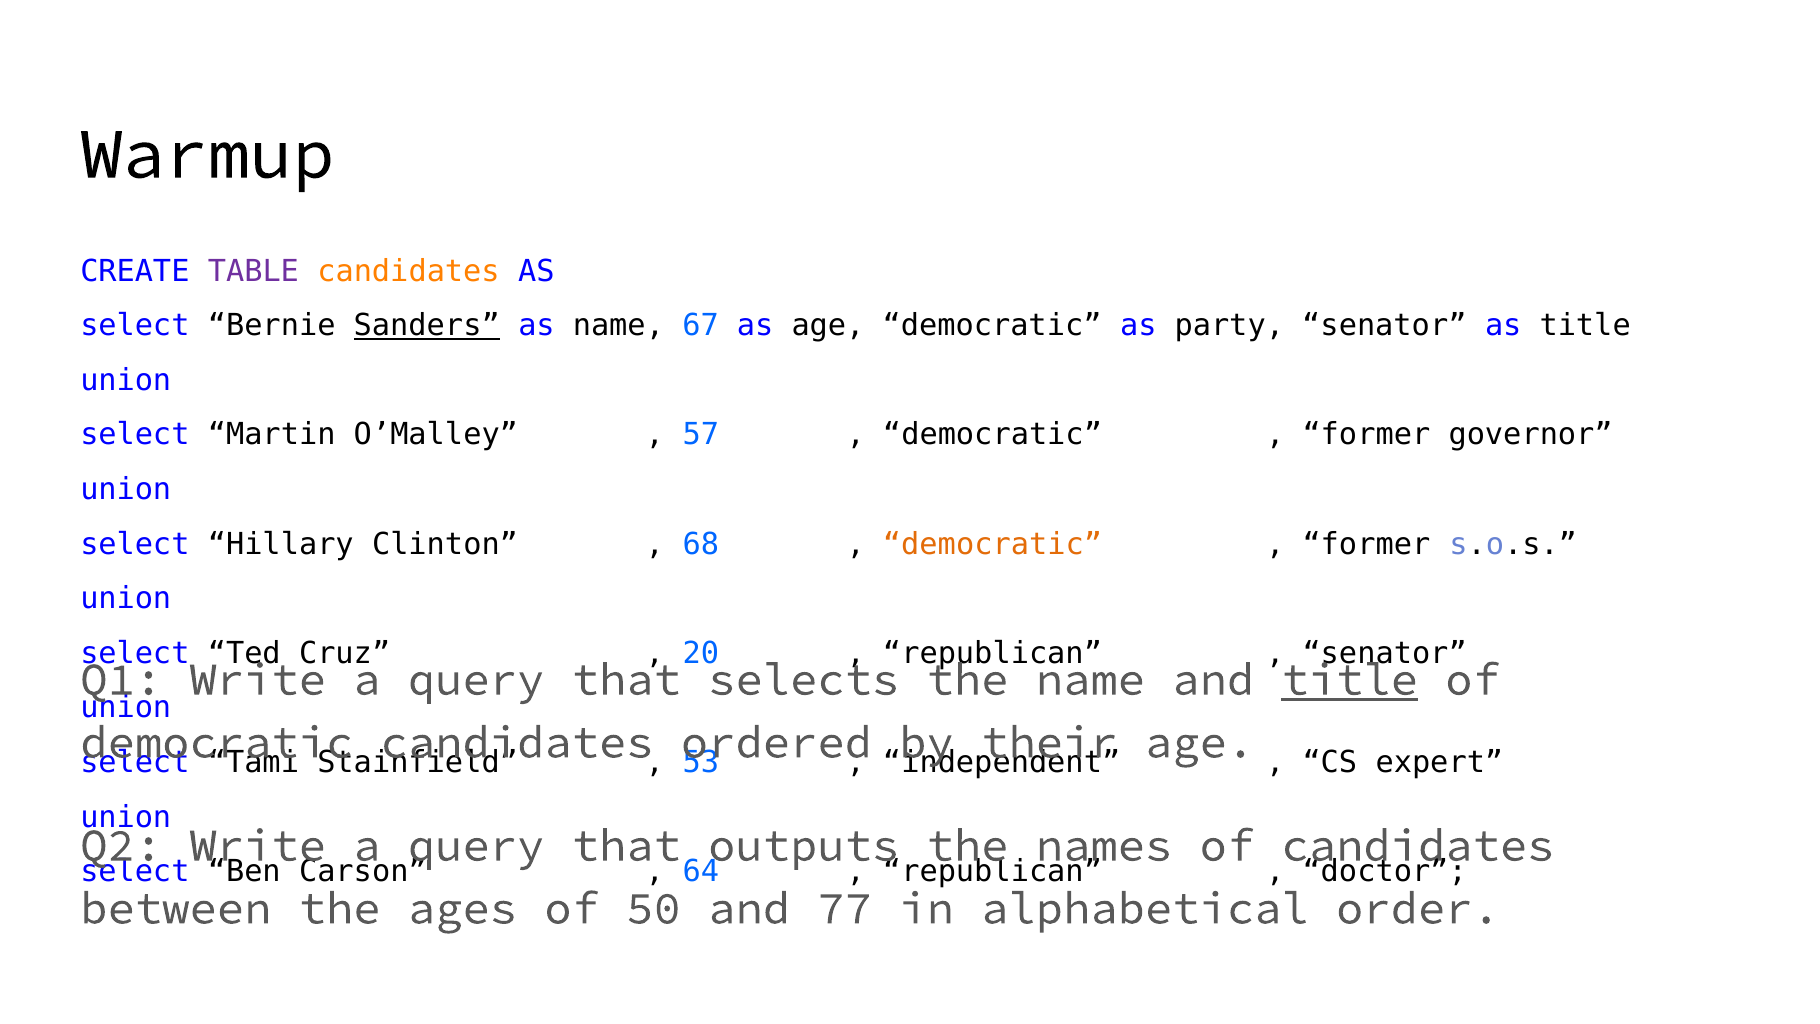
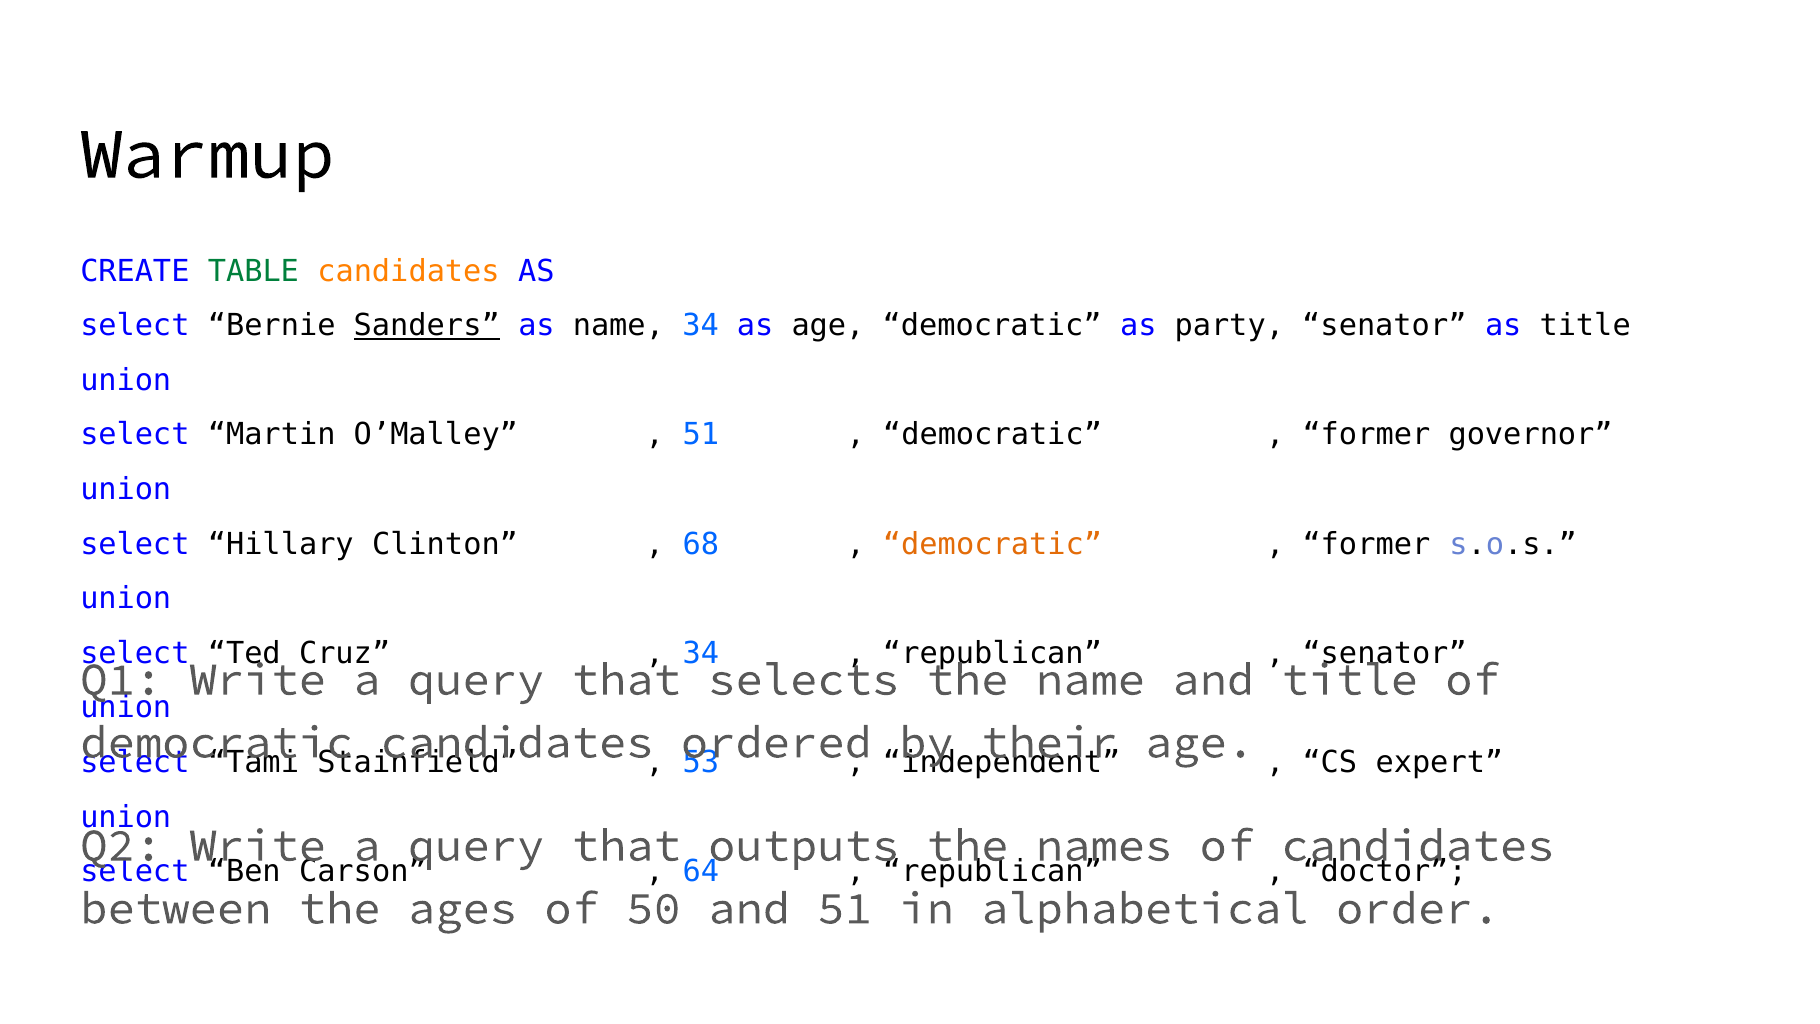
TABLE colour: purple -> green (253, 271)
name 67: 67 -> 34 (701, 326)
57: 57 -> 51 (701, 435)
20: 20 -> 34 (701, 653)
title underline: present -> none (1350, 679)
and 77: 77 -> 51 (845, 908)
